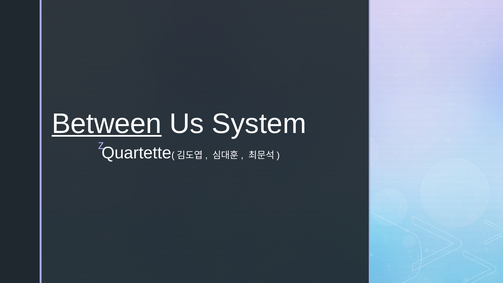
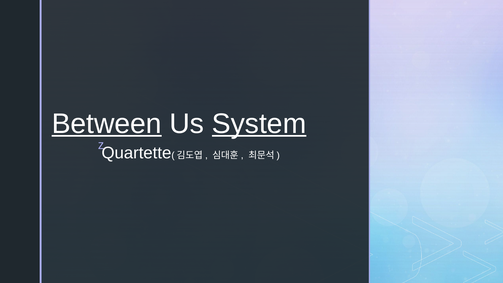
System underline: none -> present (259, 124)
